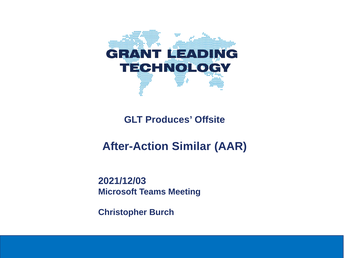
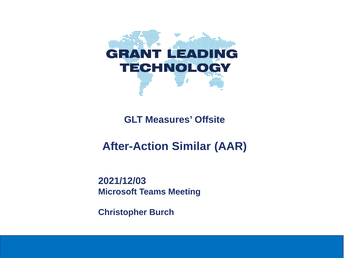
Produces: Produces -> Measures (169, 120)
